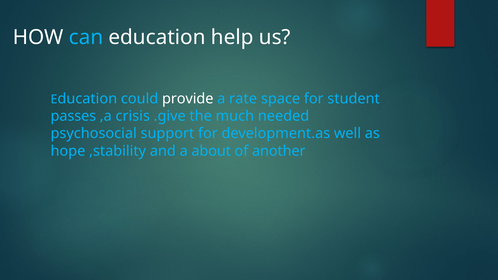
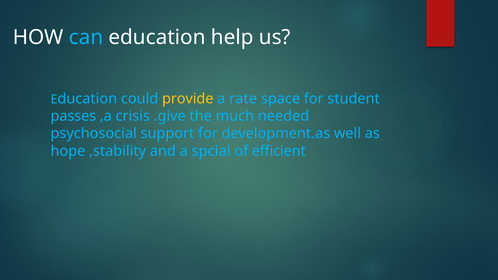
provide colour: white -> yellow (188, 99)
about: about -> spcial (211, 151)
another: another -> efficient (279, 151)
